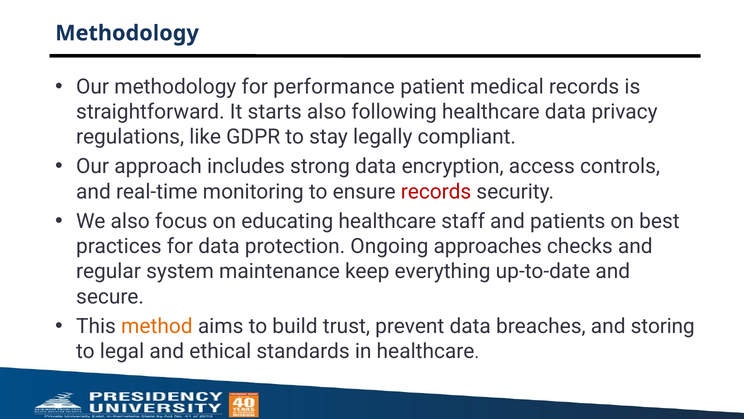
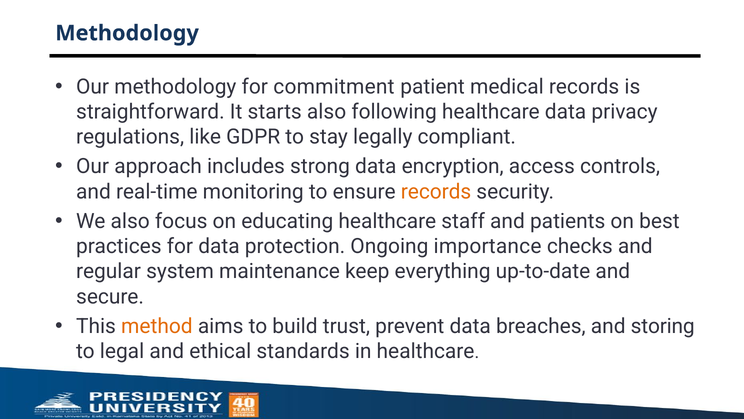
performance: performance -> commitment (334, 87)
records colour: red -> orange (436, 191)
approaches: approaches -> importance (488, 246)
